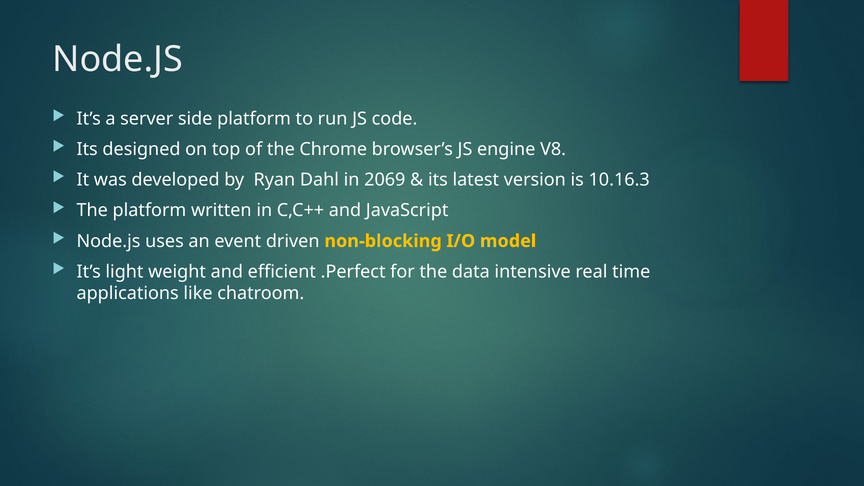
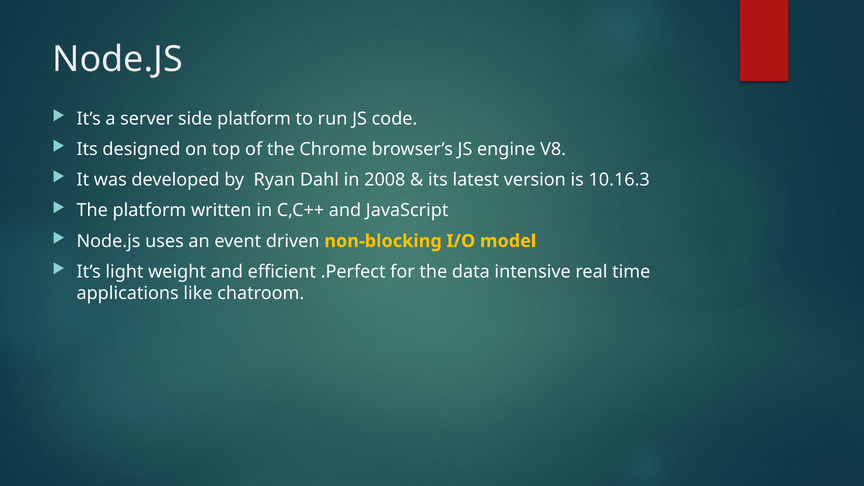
2069: 2069 -> 2008 (385, 180)
